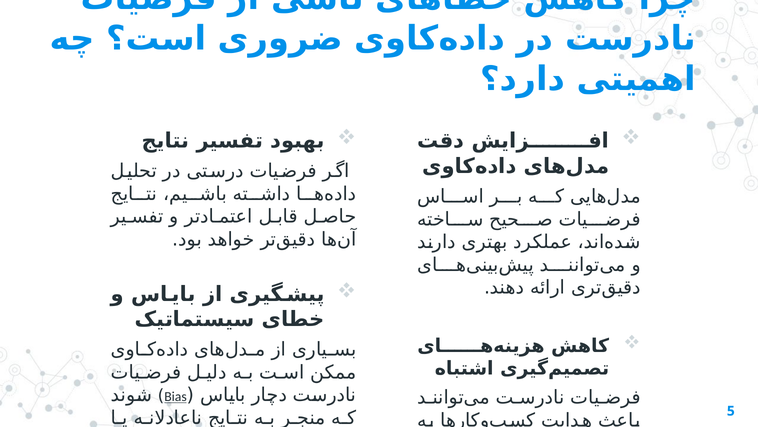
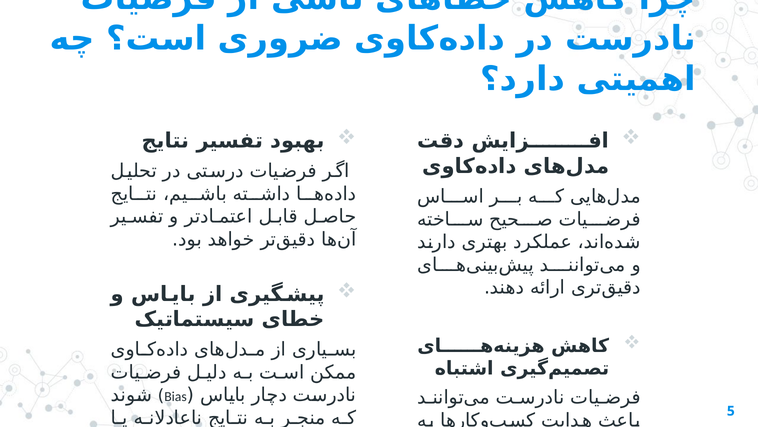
Bias underline: present -> none (176, 396)
